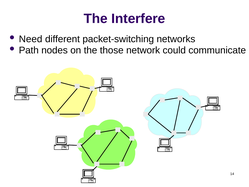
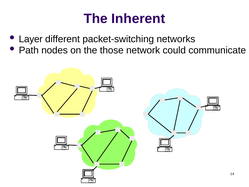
Interfere: Interfere -> Inherent (138, 19)
Need: Need -> Layer (31, 39)
